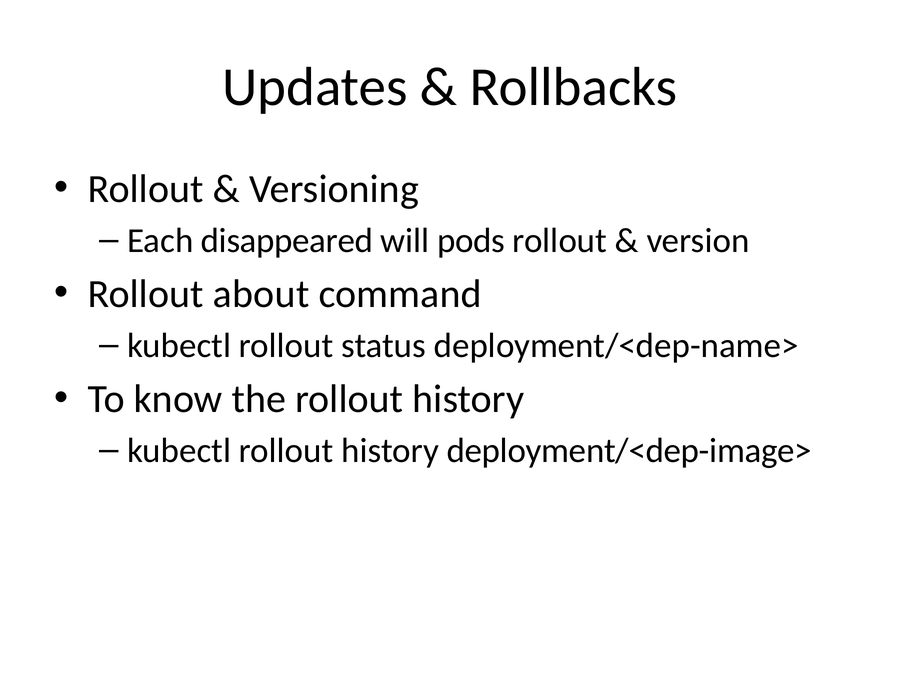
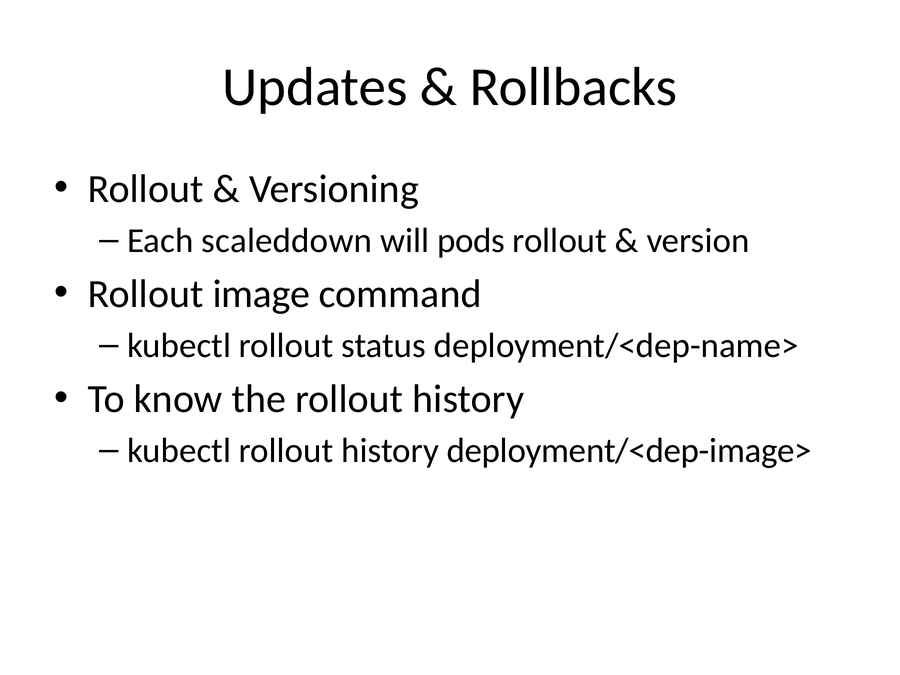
disappeared: disappeared -> scaleddown (287, 240)
about: about -> image (261, 294)
